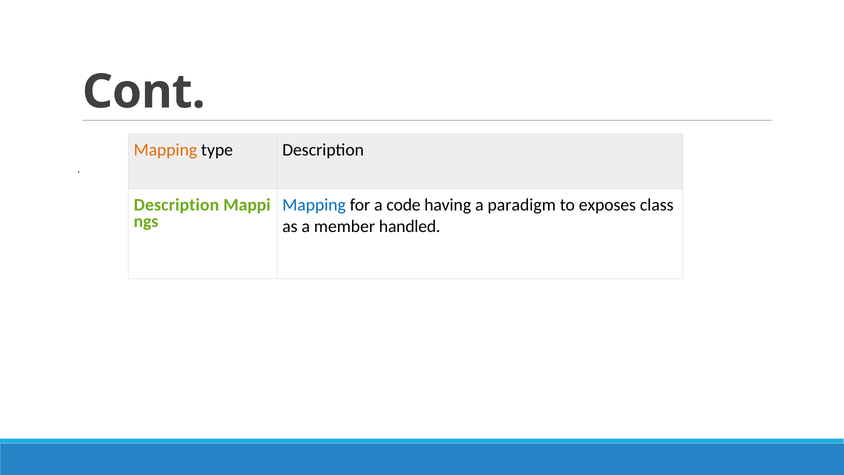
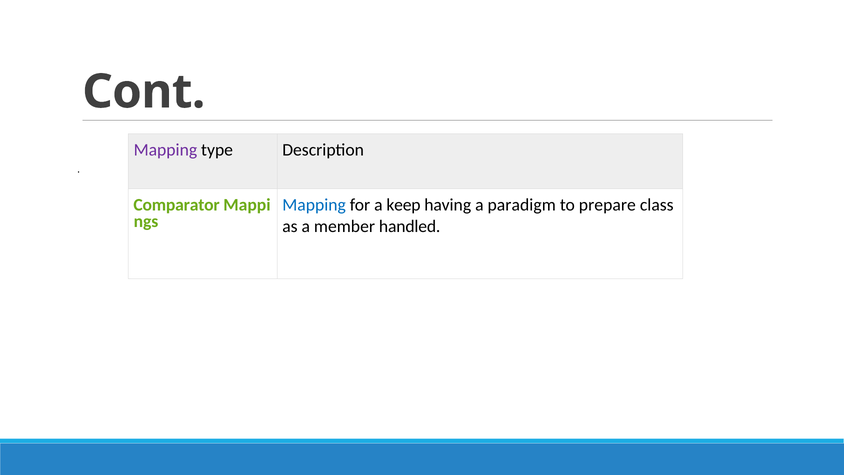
Mapping colour: orange -> purple (165, 150)
Description: Description -> Comparator (177, 205)
code: code -> keep (404, 205)
exposes: exposes -> prepare (607, 205)
